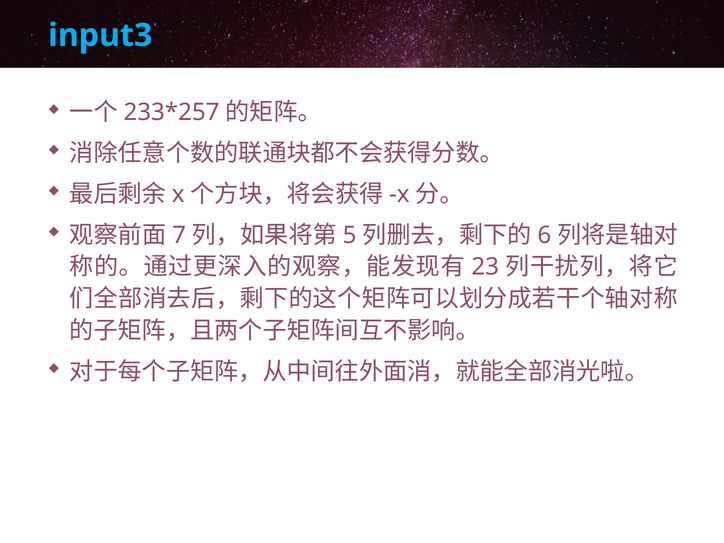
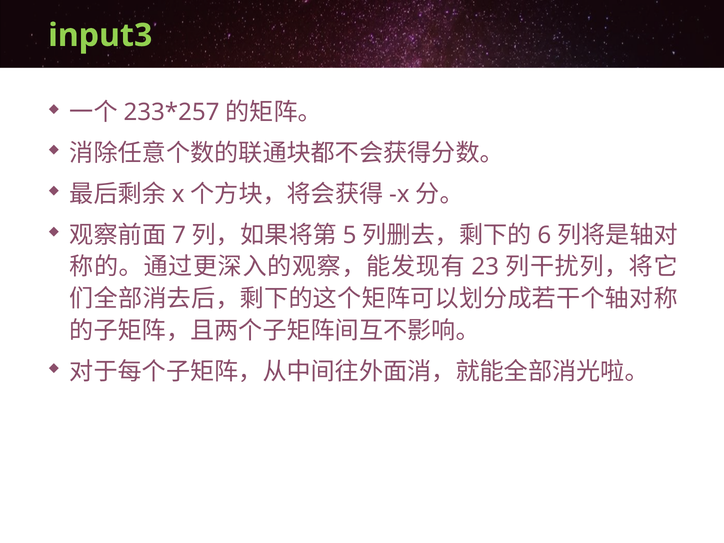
input3 colour: light blue -> light green (100, 35)
